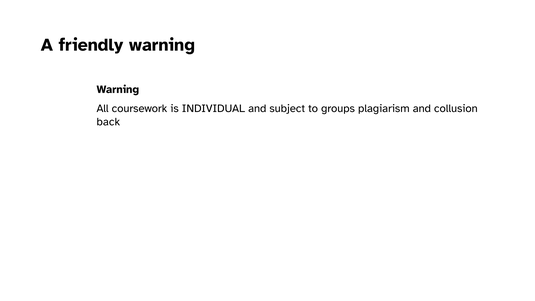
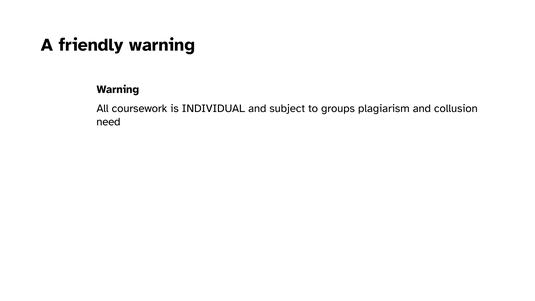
back: back -> need (108, 122)
